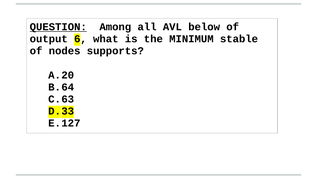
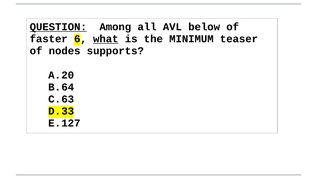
output: output -> faster (49, 39)
what underline: none -> present (106, 39)
stable: stable -> teaser (239, 39)
